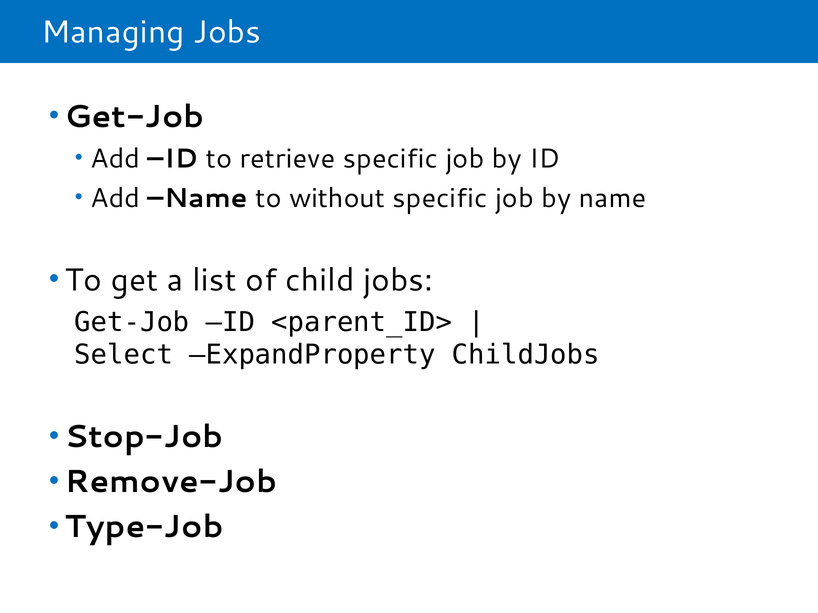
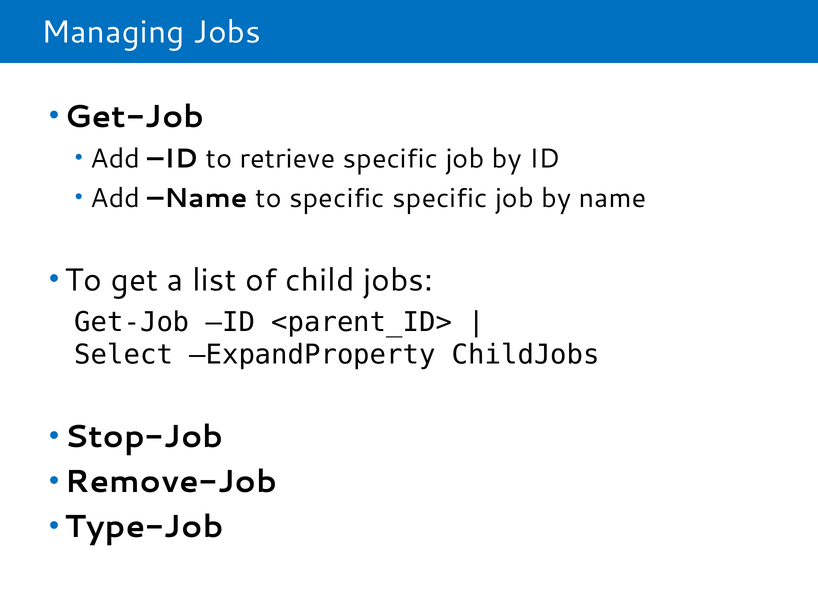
to without: without -> specific (337, 198)
